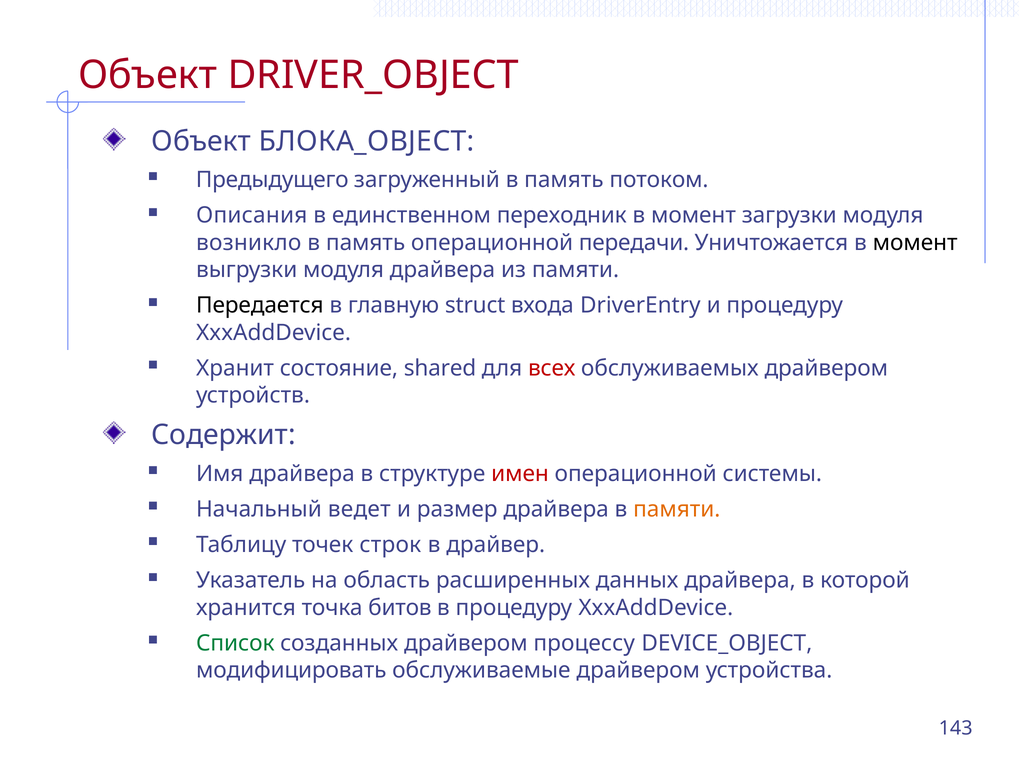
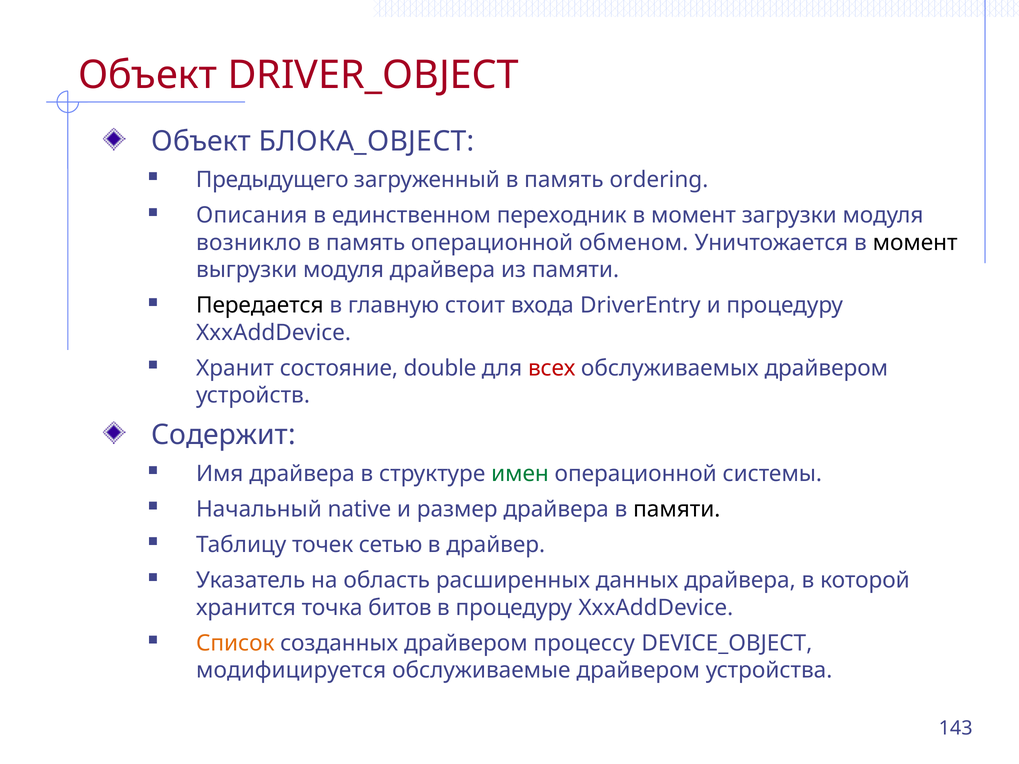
потоком: потоком -> ordering (659, 180)
передачи: передачи -> обменом (634, 243)
struct: struct -> стоит (475, 306)
shared: shared -> double (440, 368)
имен colour: red -> green (520, 474)
ведет: ведет -> native (359, 509)
памяти colour: orange -> black (677, 509)
строк: строк -> сетью (391, 545)
Список colour: green -> orange (235, 644)
модифицировать: модифицировать -> модифицируется (291, 671)
